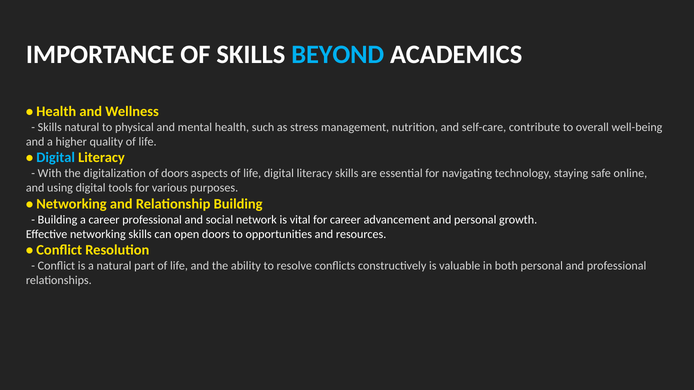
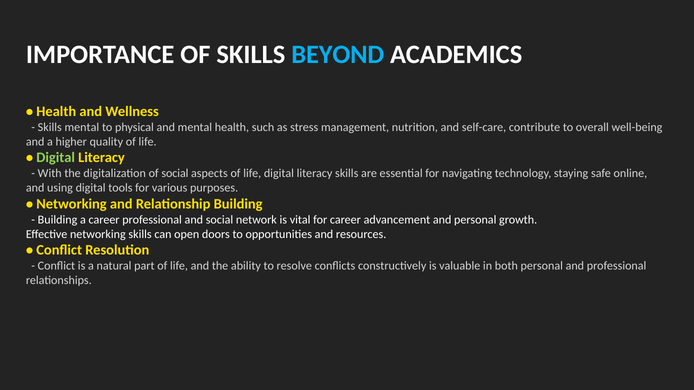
Skills natural: natural -> mental (82, 127)
Digital colour: light blue -> light green (56, 158)
of doors: doors -> social (175, 174)
